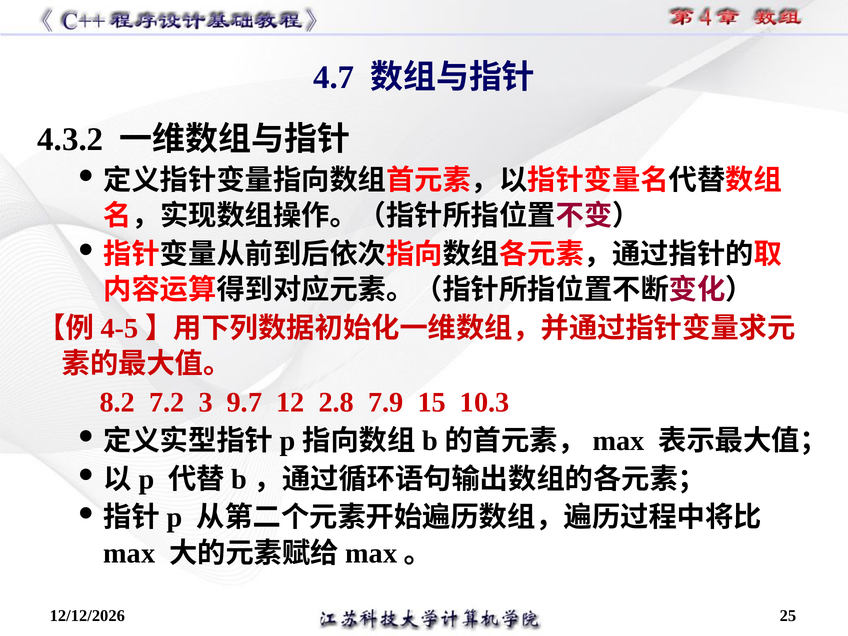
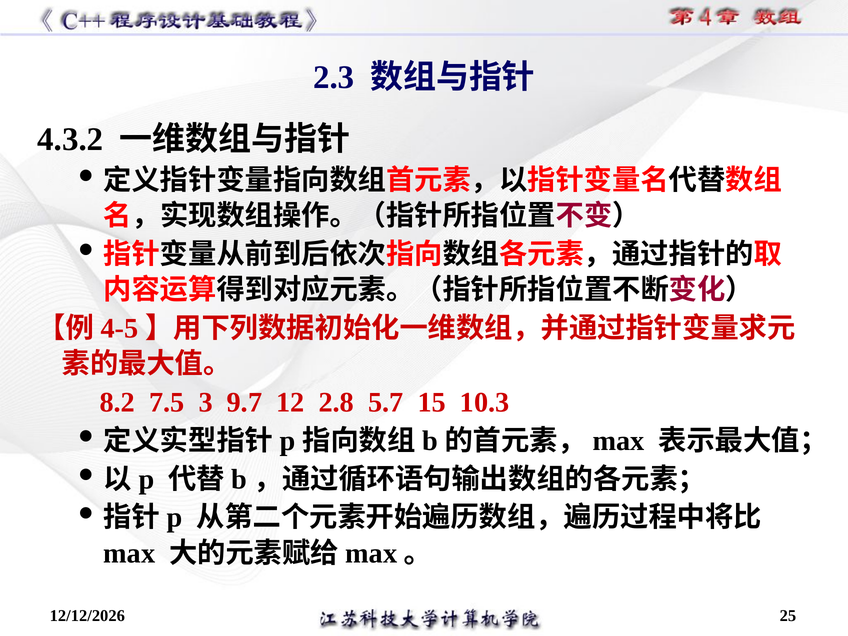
4.7: 4.7 -> 2.3 (334, 77)
7.2: 7.2 -> 7.5 (167, 402)
7.9: 7.9 -> 5.7 (386, 402)
